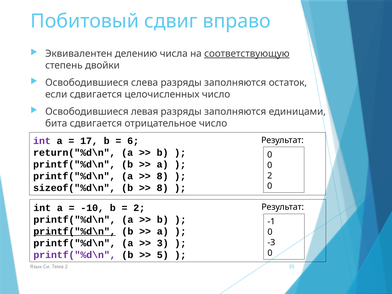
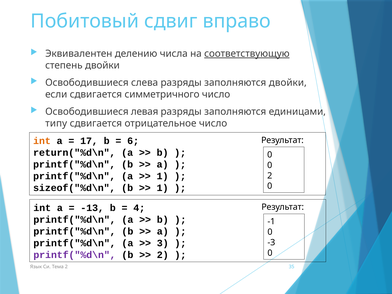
заполняются остаток: остаток -> двойки (288, 83)
целочисленных: целочисленных -> симметричного (162, 94)
бита: бита -> типу (56, 123)
int colour: purple -> orange (42, 141)
8: 8 -> 1 (163, 176)
8: 8 -> 1 (163, 188)
-10: -10 -> -13 (92, 208)
2: 2 -> 4 (139, 208)
printf("%d\n underline: present -> none (75, 231)
5: 5 -> 2 (163, 255)
